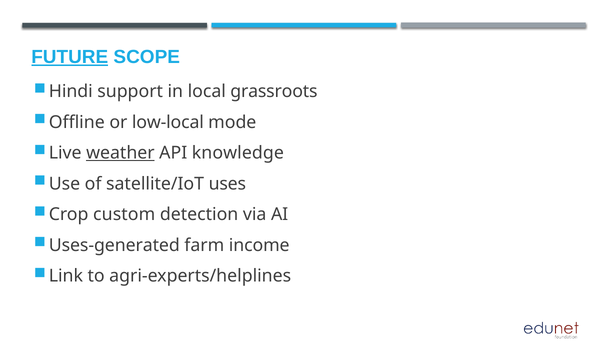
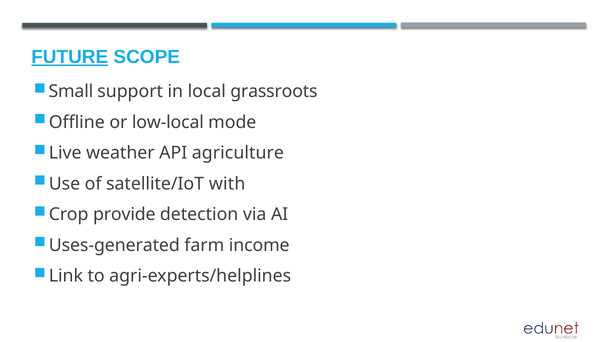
Hindi: Hindi -> Small (71, 91)
weather underline: present -> none (120, 153)
knowledge: knowledge -> agriculture (238, 153)
uses: uses -> with (227, 184)
custom: custom -> provide (124, 215)
